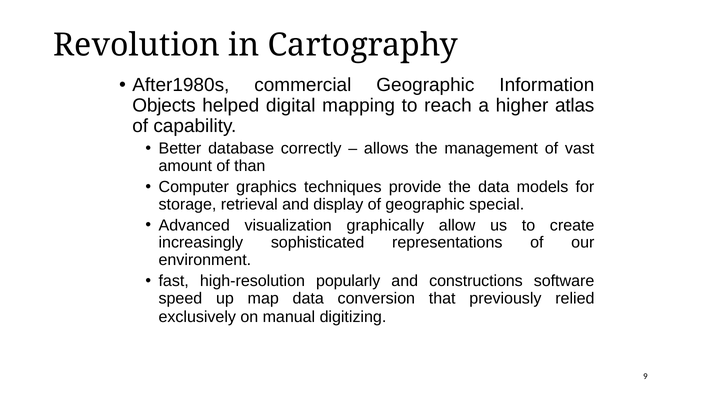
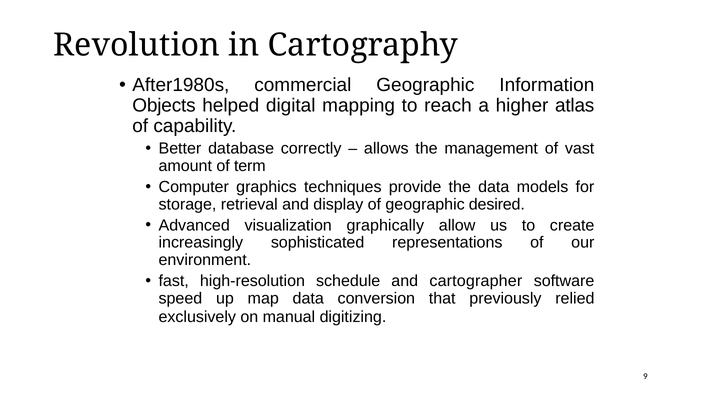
than: than -> term (250, 166)
special: special -> desired (497, 204)
popularly: popularly -> schedule (348, 281)
constructions: constructions -> cartographer (476, 281)
